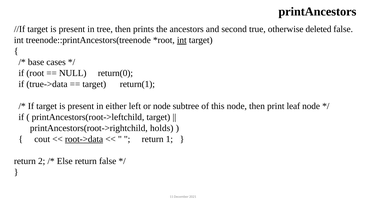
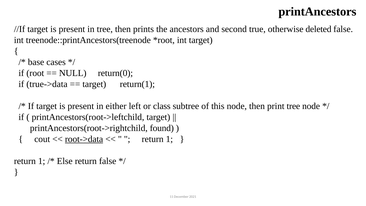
int underline: present -> none (182, 40)
or node: node -> class (162, 106)
print leaf: leaf -> tree (293, 106)
holds: holds -> found (162, 128)
2: 2 -> 1 (42, 161)
